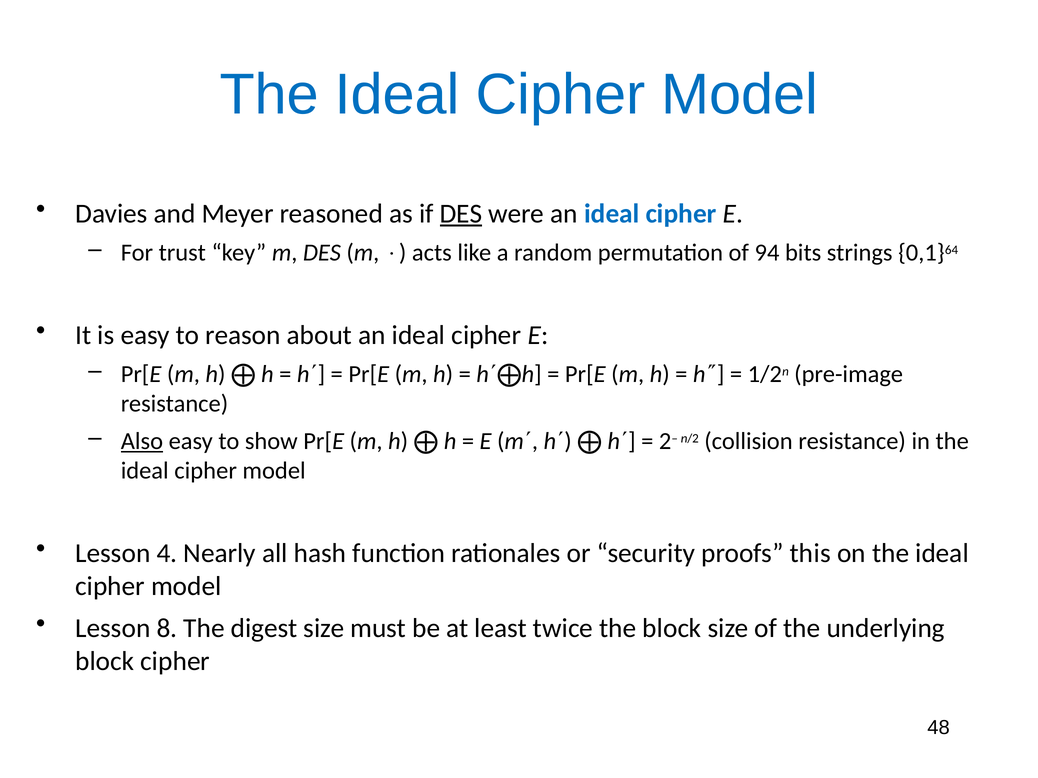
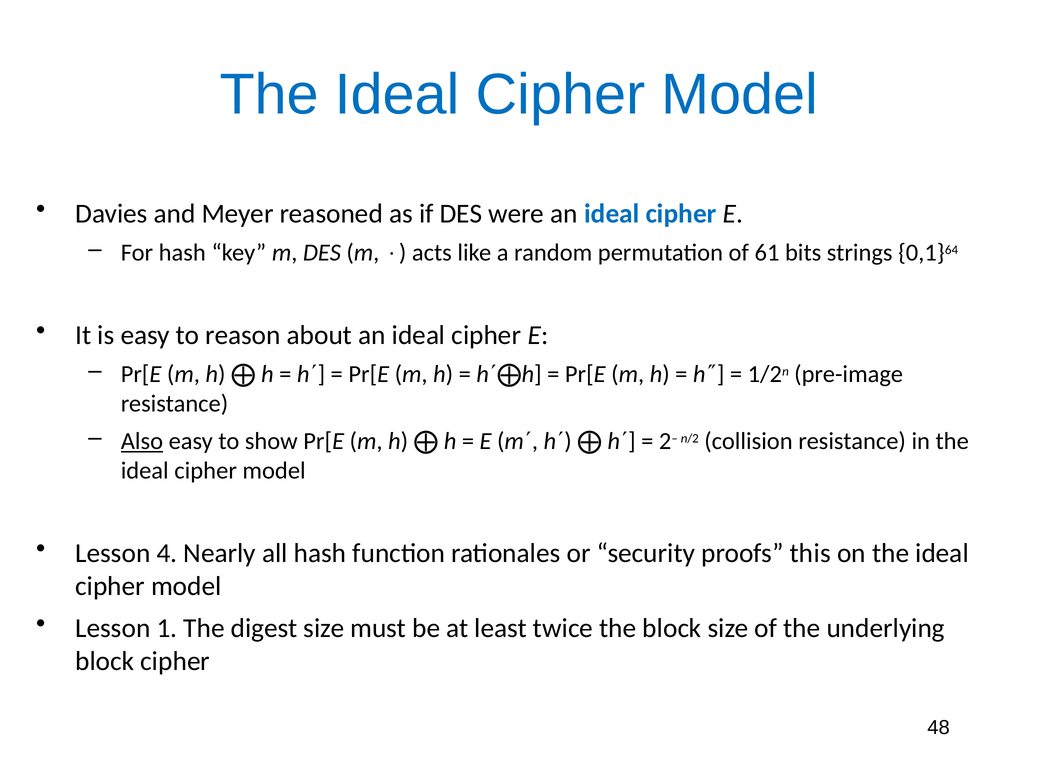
DES underline: present -> none (461, 214)
For trust: trust -> hash (182, 253)
94: 94 -> 61 (767, 253)
8: 8 -> 1 (167, 629)
